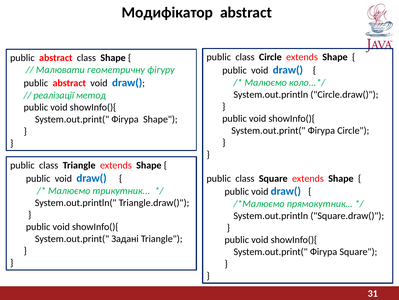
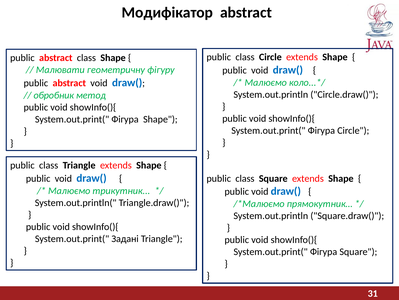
реалізації: реалізації -> обробник (54, 95)
